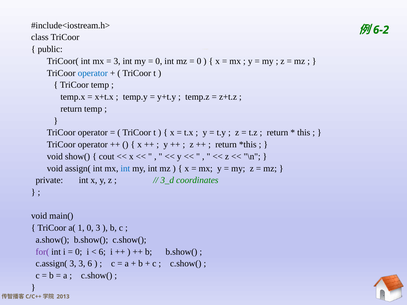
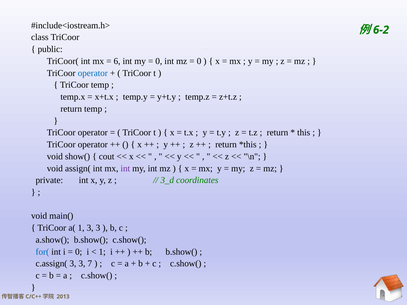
3: 3 -> 6 (117, 61)
int colour: blue -> purple (125, 169)
1 0: 0 -> 3 (90, 228)
for( colour: purple -> blue (42, 252)
6: 6 -> 1 (102, 252)
3 6: 6 -> 7 (90, 264)
